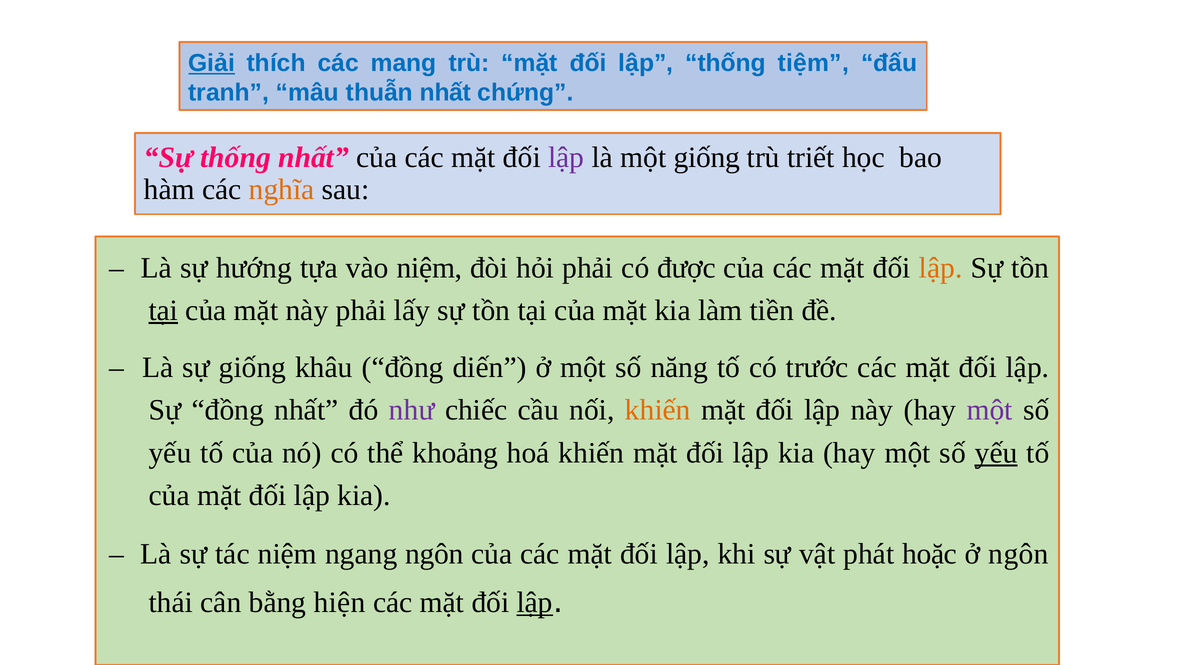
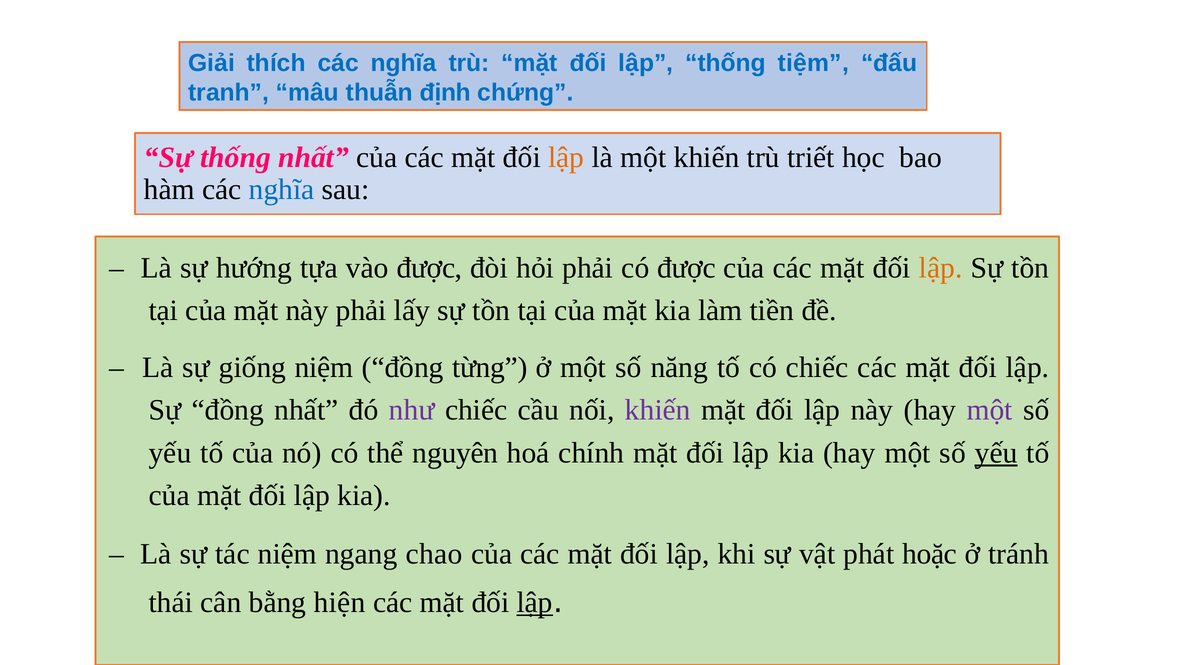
Giải underline: present -> none (212, 63)
thích các mang: mang -> nghĩa (404, 63)
thuẫn nhất: nhất -> định (445, 93)
lập colour: purple -> orange (566, 158)
một giống: giống -> khiến (707, 158)
nghĩa colour: orange -> blue (282, 190)
vào niệm: niệm -> được (429, 268)
tại underline: present -> none (163, 311)
giống khâu: khâu -> niệm (324, 368)
diến: diến -> từng (490, 368)
có trước: trước -> chiếc (817, 368)
khiến colour: orange -> purple (658, 410)
khoảng: khoảng -> nguyên (455, 453)
hoá khiến: khiến -> chính (591, 453)
ngang ngôn: ngôn -> chao (434, 554)
ở ngôn: ngôn -> tránh (1019, 554)
